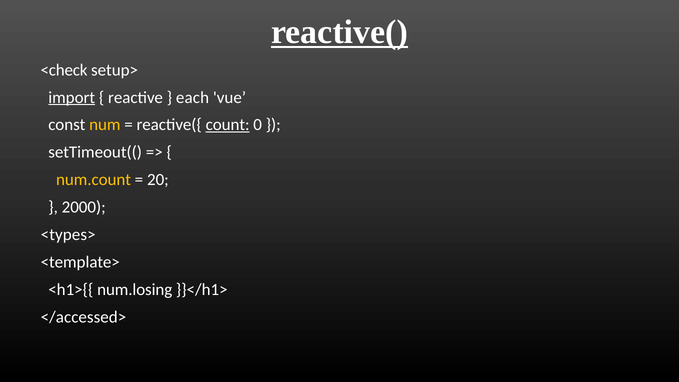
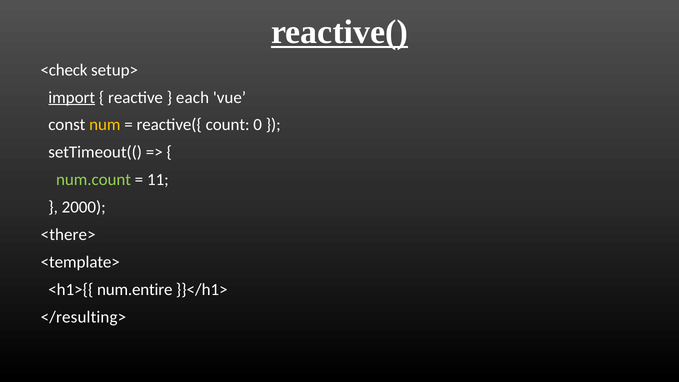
count underline: present -> none (228, 125)
num.count colour: yellow -> light green (93, 180)
20: 20 -> 11 (158, 180)
<types>: <types> -> <there> (68, 235)
num.losing: num.losing -> num.entire (135, 290)
</accessed>: </accessed> -> </resulting> (83, 317)
